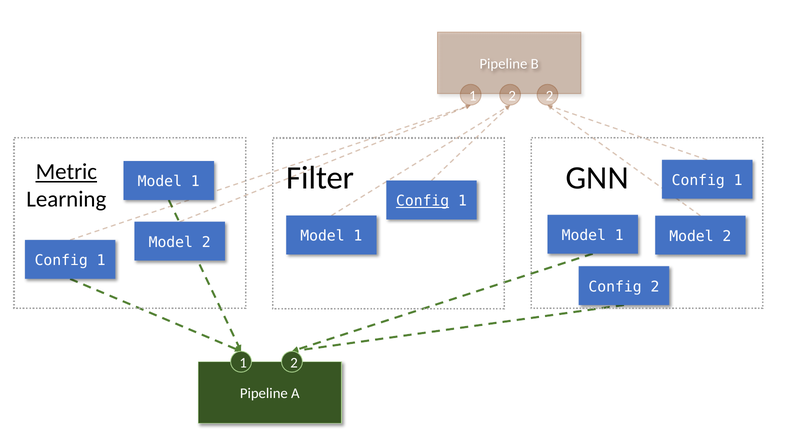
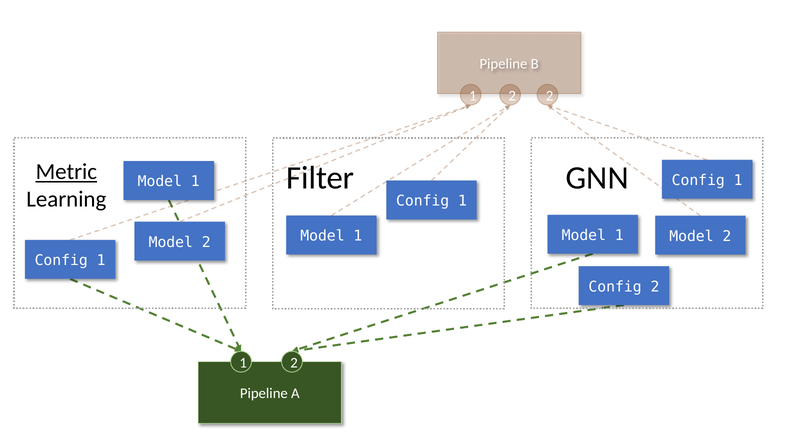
Config underline: present -> none (423, 201)
